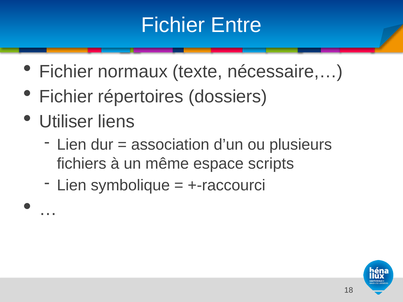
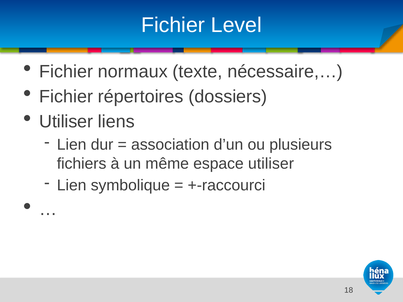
Entre: Entre -> Level (236, 25)
espace scripts: scripts -> utiliser (271, 164)
